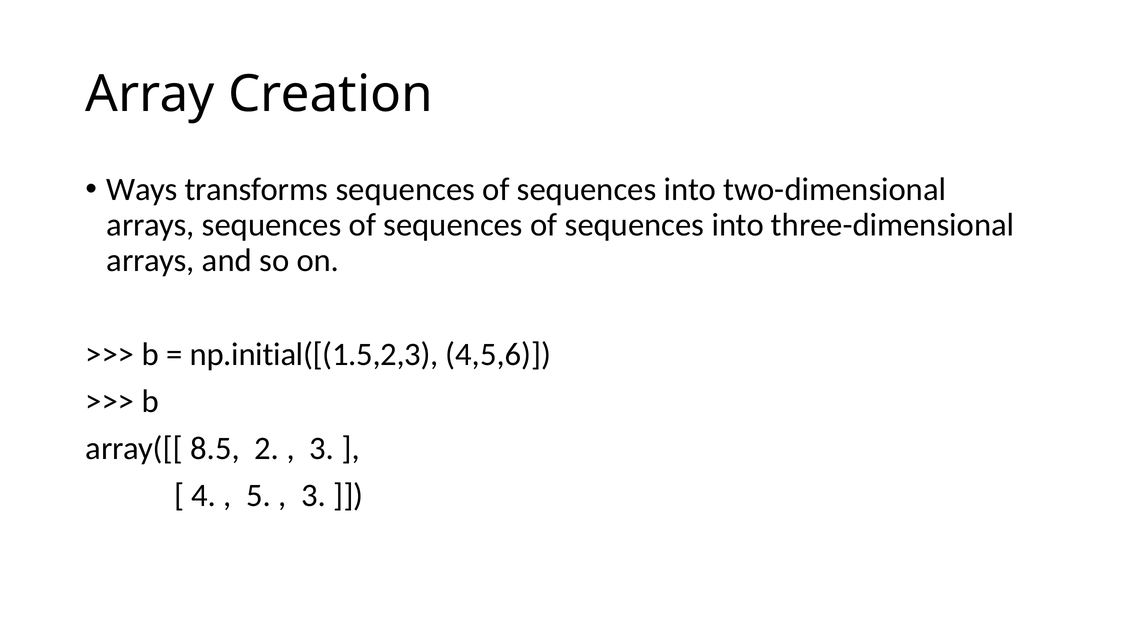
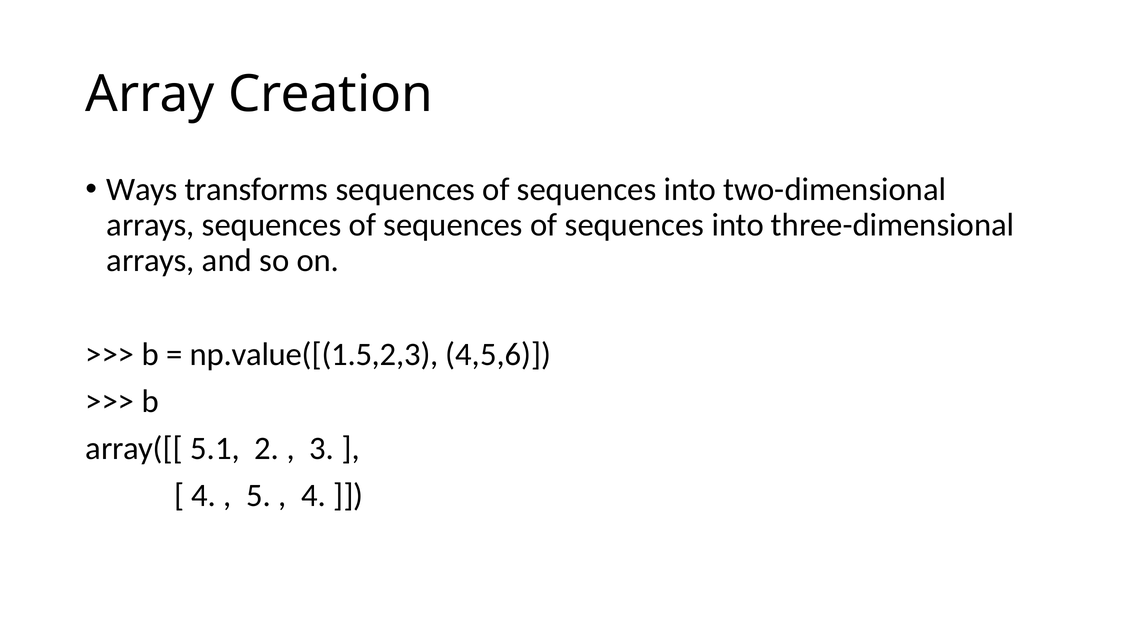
np.initial([(1.5,2,3: np.initial([(1.5,2,3 -> np.value([(1.5,2,3 (314, 354)
8.5: 8.5 -> 5.1 (215, 448)
3: 3 -> 4 (314, 495)
